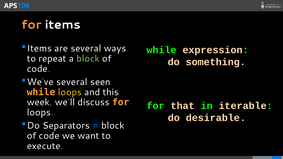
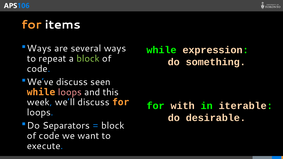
Items: Items -> Ways (39, 48)
We’ve several: several -> discuss (72, 82)
loops colour: yellow -> pink (70, 92)
that: that -> with (183, 106)
